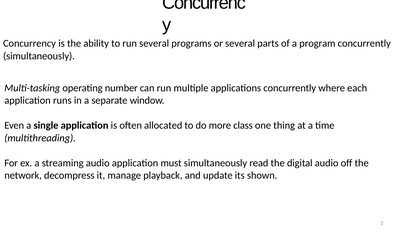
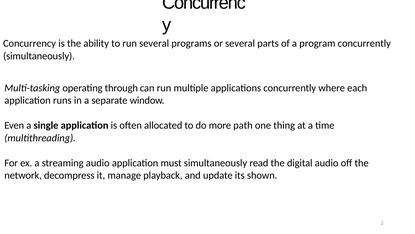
number: number -> through (121, 88)
class: class -> path (243, 125)
